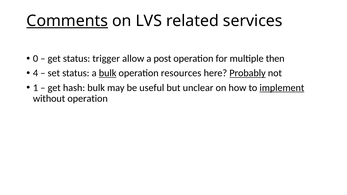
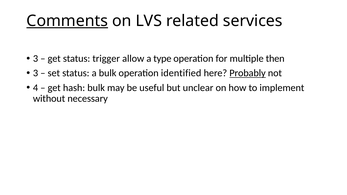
0: 0 -> 3 (36, 59)
post: post -> type (162, 59)
4: 4 -> 3 (36, 73)
bulk underline: present -> none (108, 73)
resources: resources -> identified (181, 73)
1: 1 -> 4 (36, 88)
implement underline: present -> none (282, 88)
without operation: operation -> necessary (88, 99)
